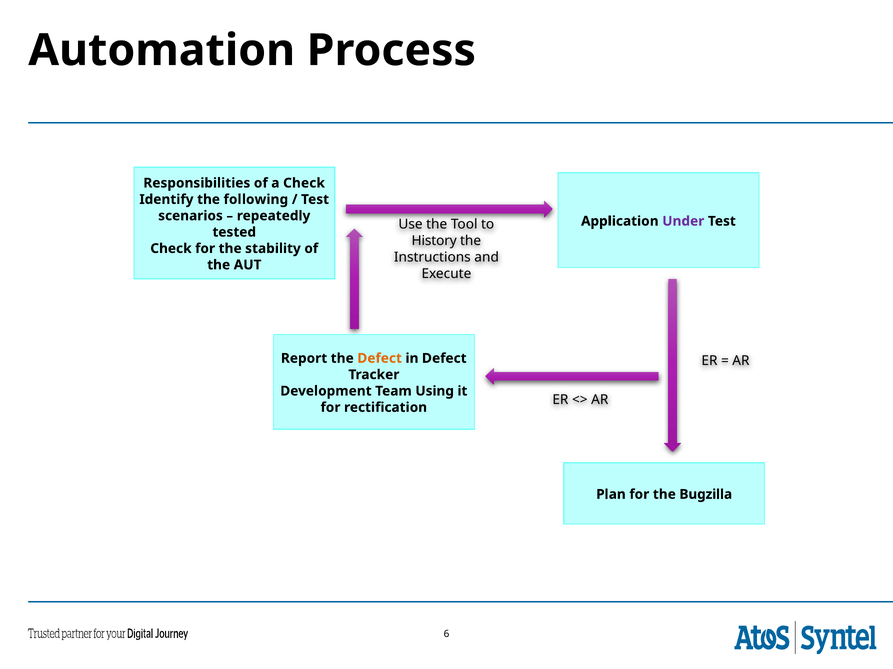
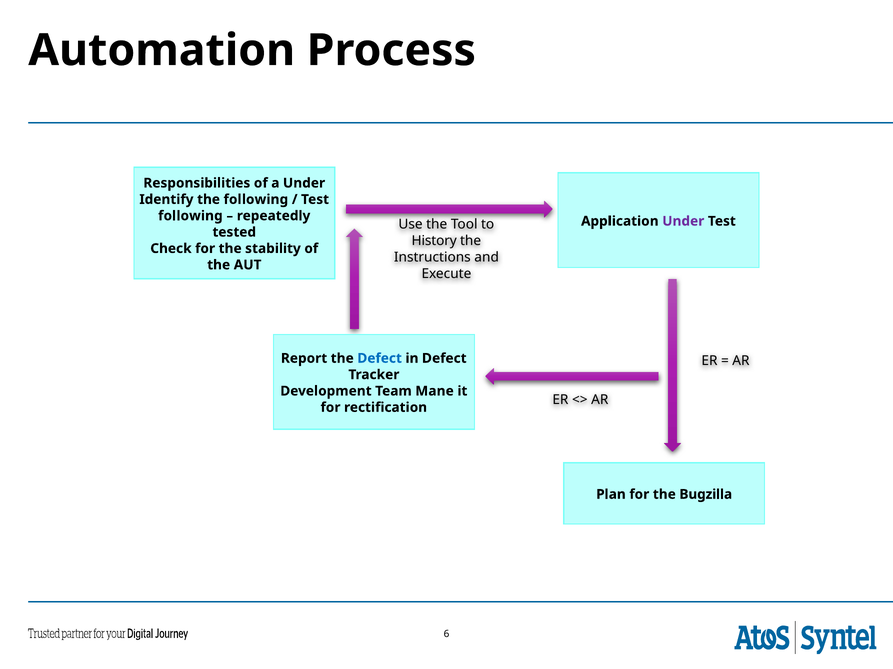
a Check: Check -> Under (304, 183)
scenarios: scenarios -> following (190, 216)
Defect colour: orange -> blue (380, 359)
Using: Using -> Mane (435, 391)
